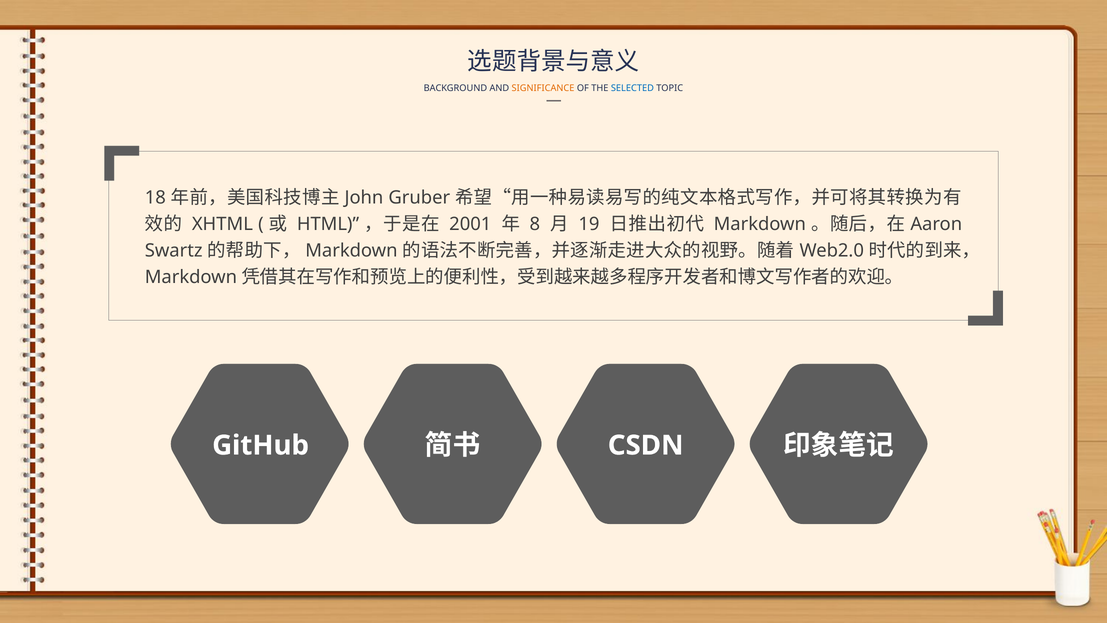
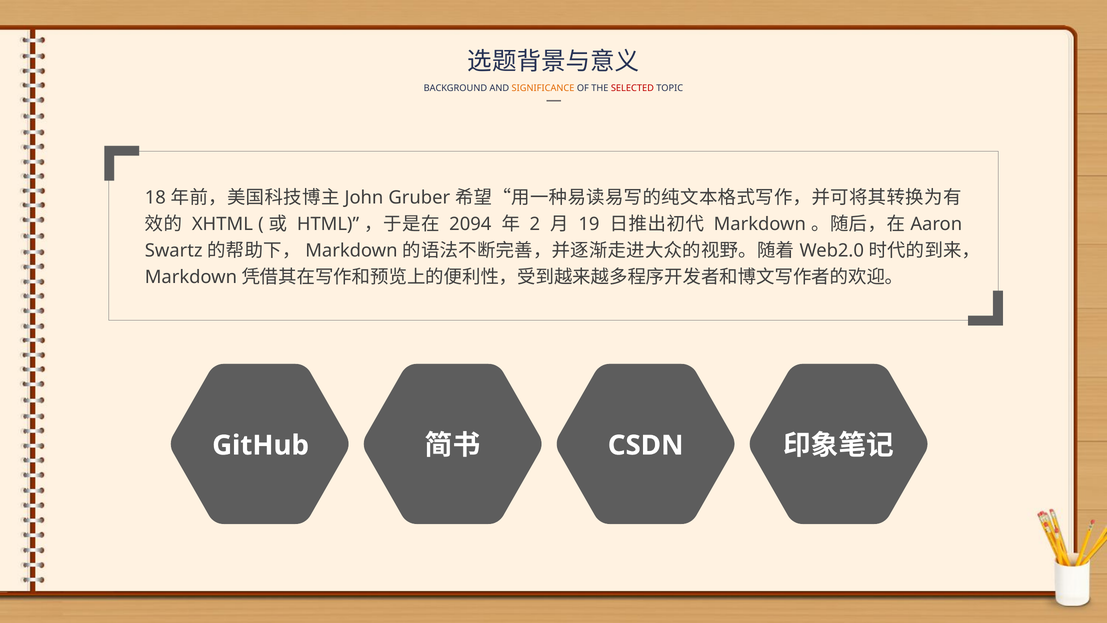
SELECTED colour: blue -> red (632, 88)
2001: 2001 -> 2094 (470, 224)
8: 8 -> 2 (535, 224)
